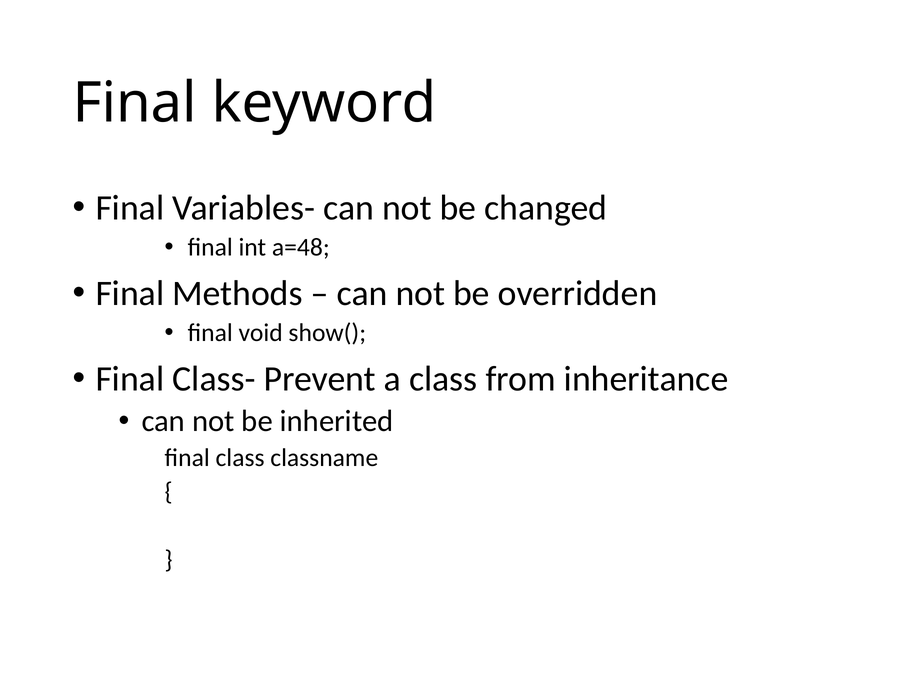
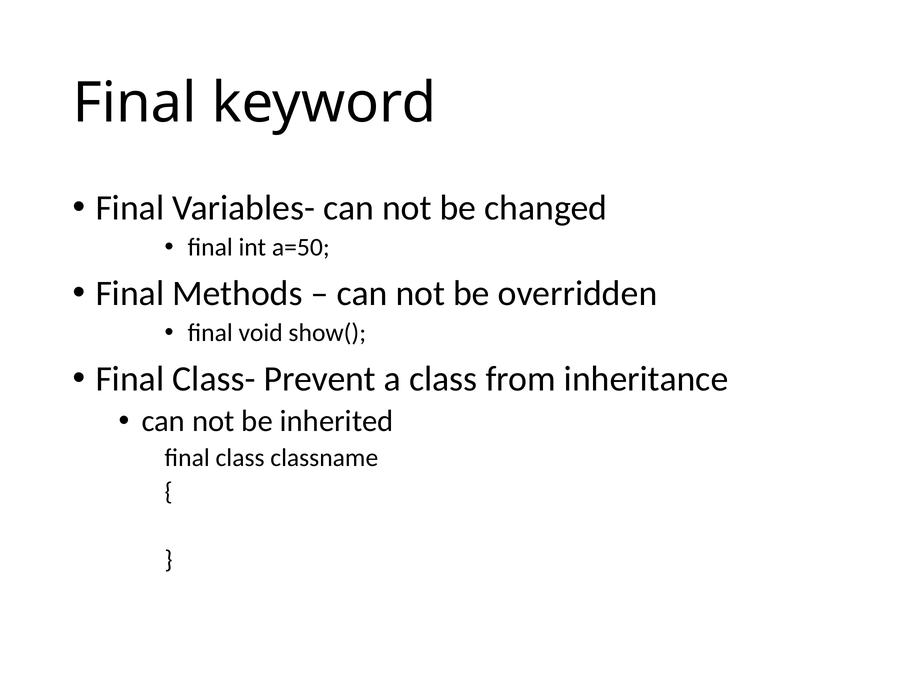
a=48: a=48 -> a=50 (301, 247)
